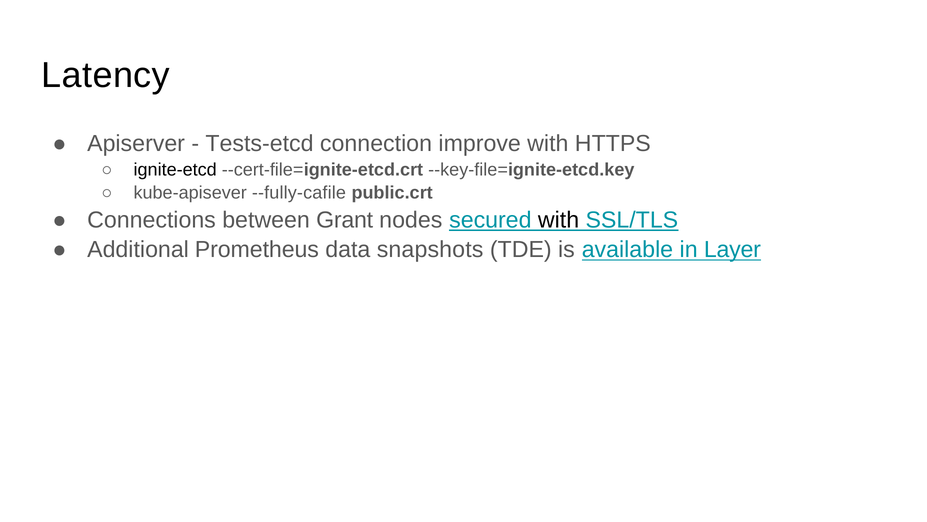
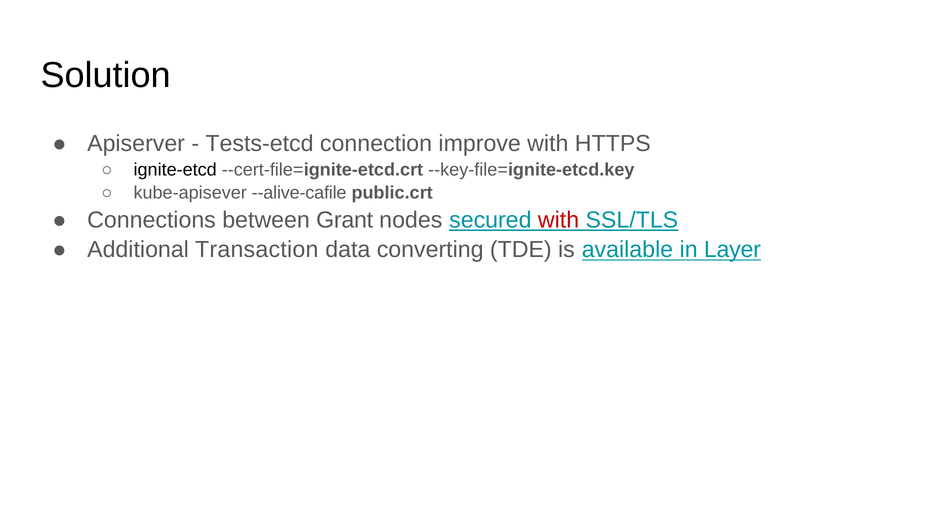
Latency: Latency -> Solution (106, 75)
--fully-cafile: --fully-cafile -> --alive-cafile (299, 193)
with colour: black -> red (559, 220)
Prometheus: Prometheus -> Transaction (257, 250)
snapshots: snapshots -> converting (430, 250)
